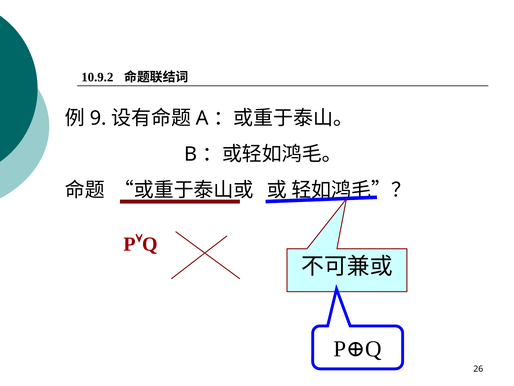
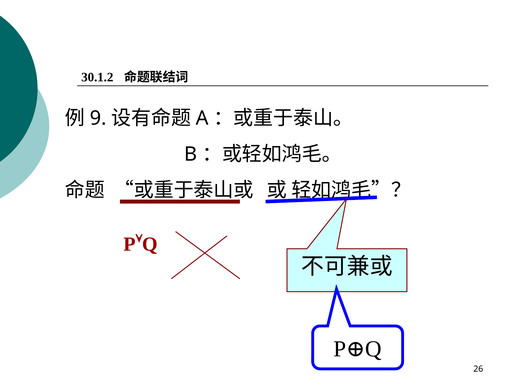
10.9.2: 10.9.2 -> 30.1.2 (97, 77)
